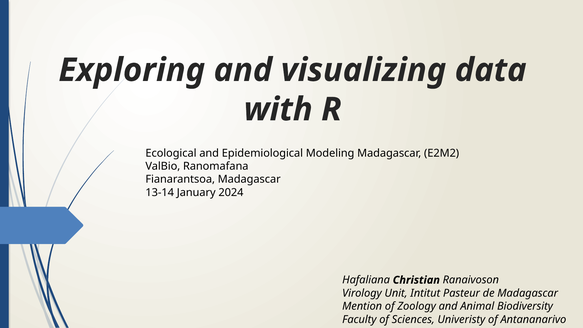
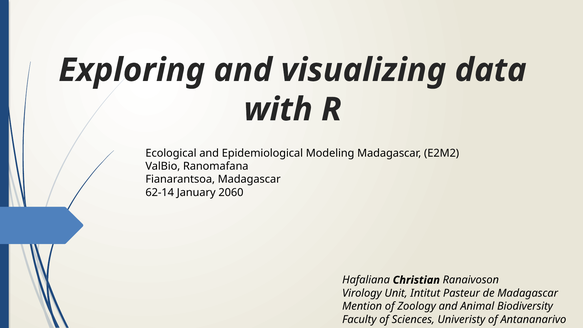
13-14: 13-14 -> 62-14 (160, 192)
2024: 2024 -> 2060 (231, 192)
